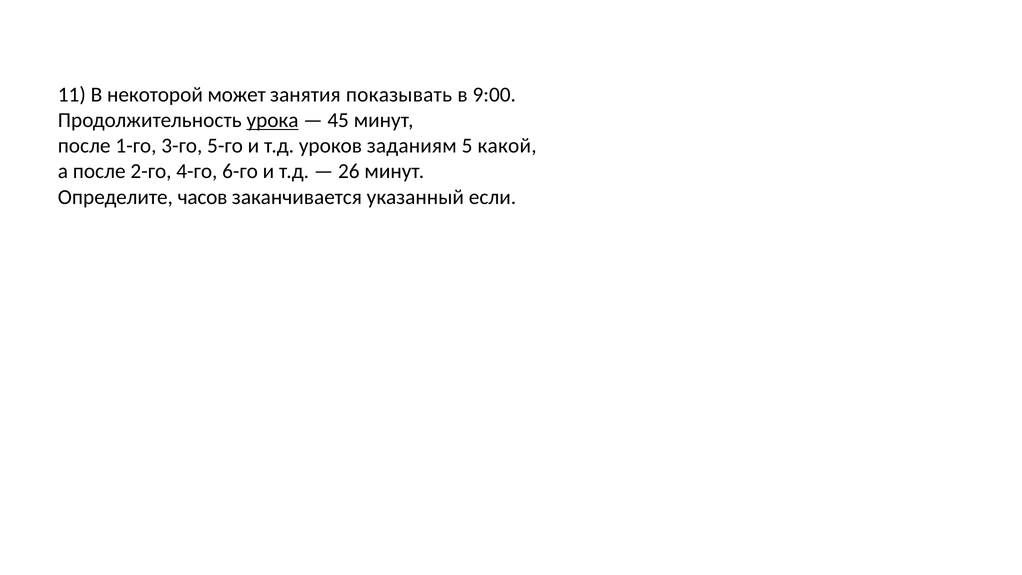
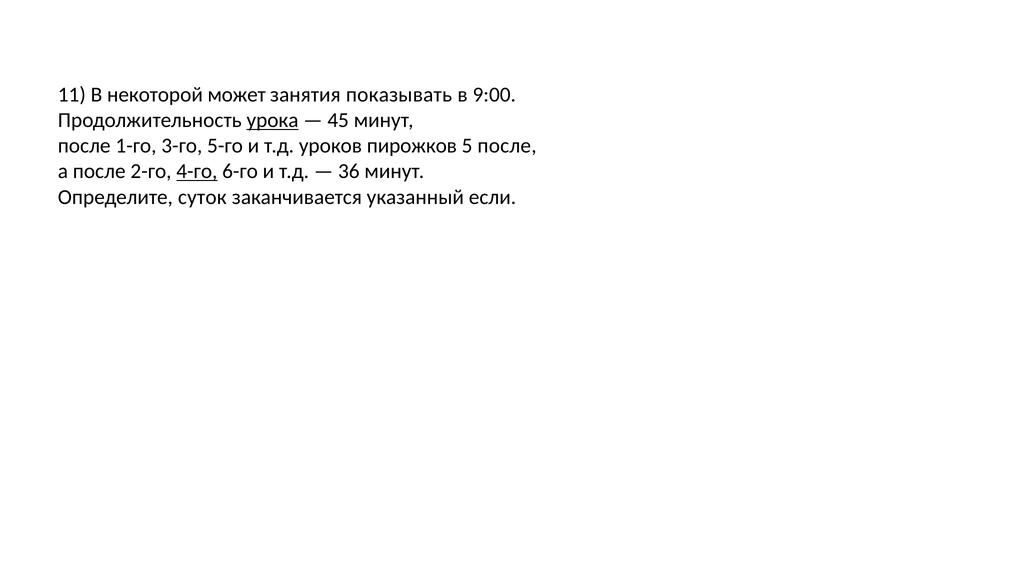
заданиям: заданиям -> пирожков (412, 146)
5 какой: какой -> после (507, 146)
4-го underline: none -> present (197, 171)
26: 26 -> 36 (349, 171)
часов: часов -> суток (202, 197)
